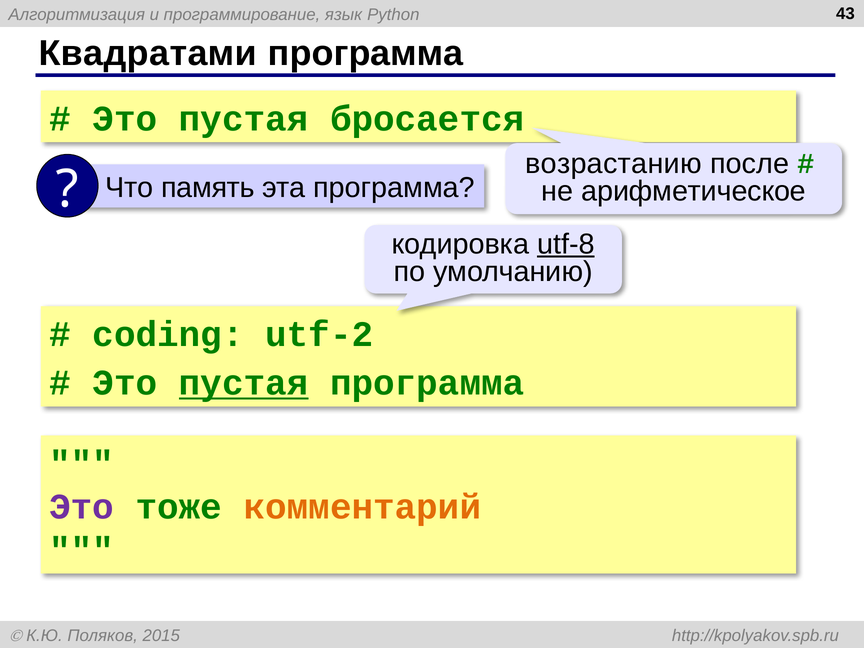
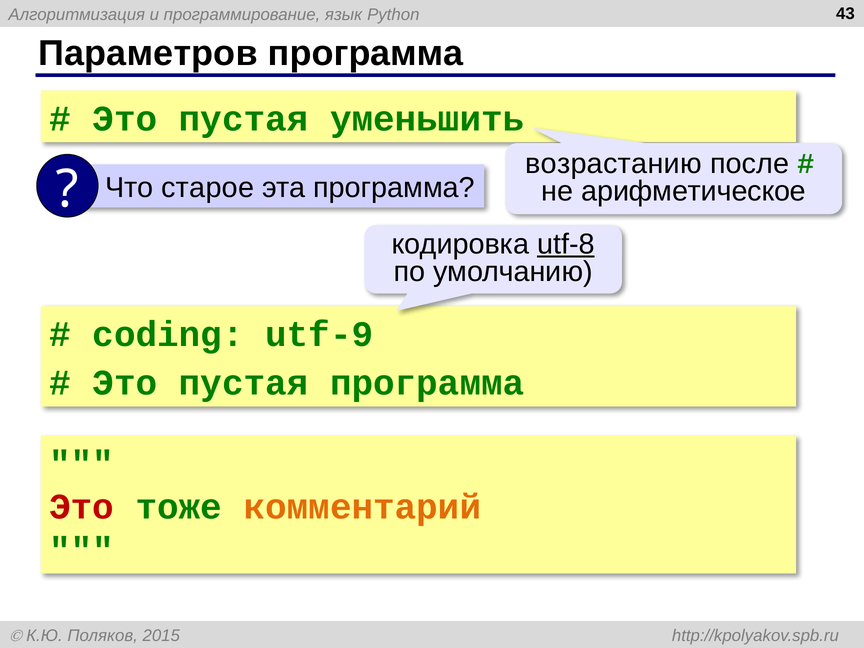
Квадратами: Квадратами -> Параметров (148, 53)
бросается: бросается -> уменьшить (427, 119)
память: память -> старое (208, 188)
utf-2: utf-2 -> utf-9 (319, 335)
пустая underline: present -> none (244, 383)
Это colour: purple -> red (82, 507)
